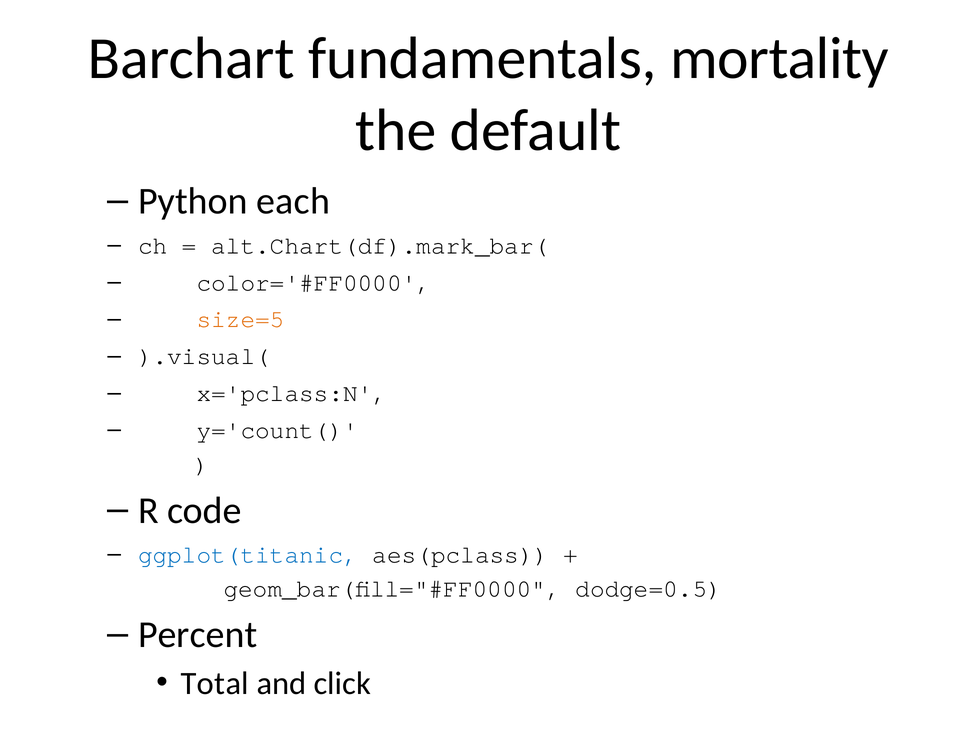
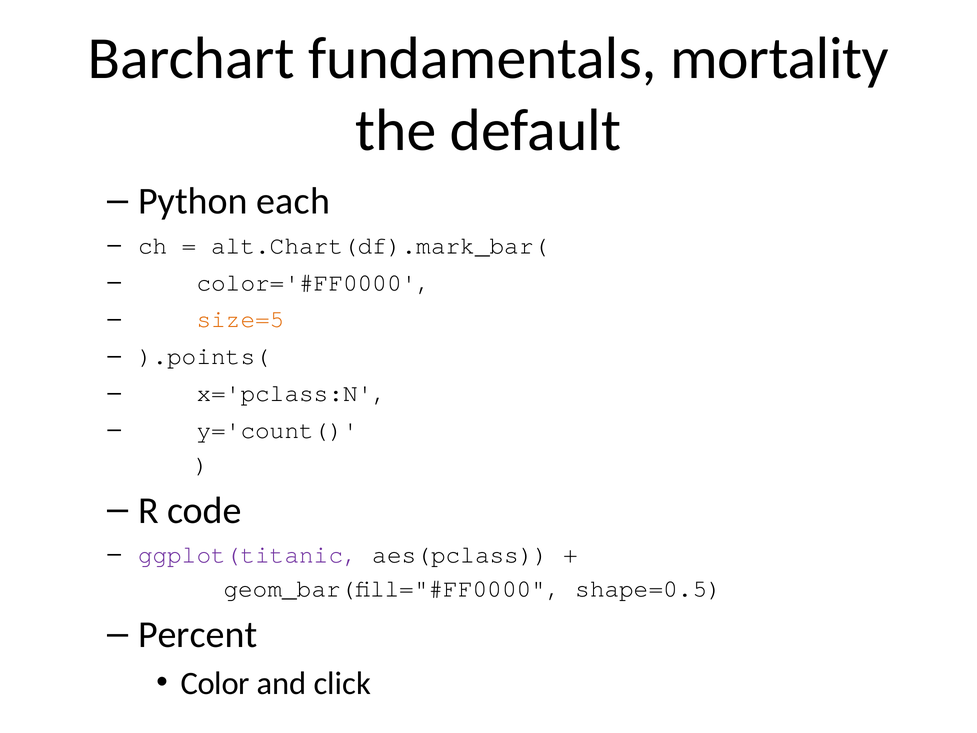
).visual(: ).visual( -> ).points( (204, 356)
ggplot(titanic colour: blue -> purple (248, 554)
dodge=0.5: dodge=0.5 -> shape=0.5 (649, 589)
Total: Total -> Color (215, 683)
